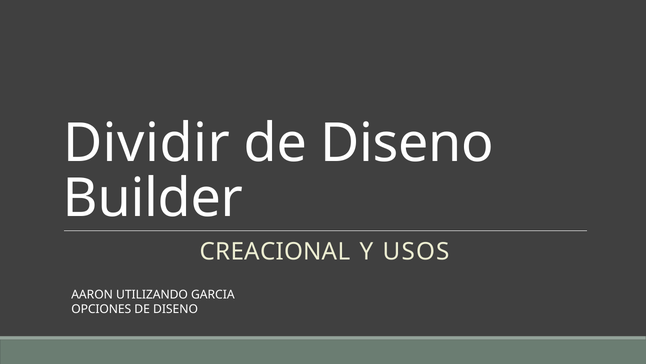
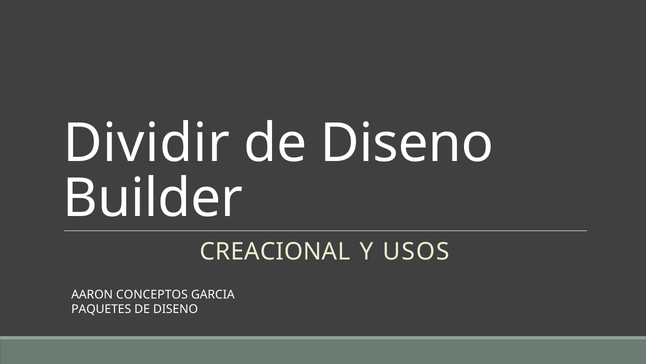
UTILIZANDO: UTILIZANDO -> CONCEPTOS (152, 294)
OPCIONES: OPCIONES -> PAQUETES (101, 309)
